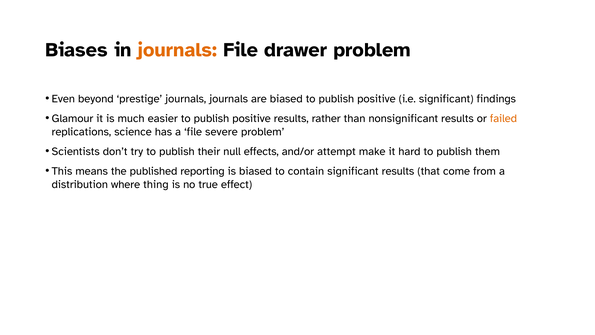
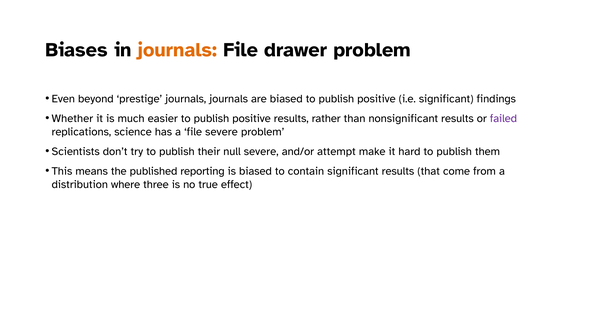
Glamour: Glamour -> Whether (72, 118)
failed colour: orange -> purple (503, 118)
null effects: effects -> severe (261, 151)
thing: thing -> three (156, 184)
